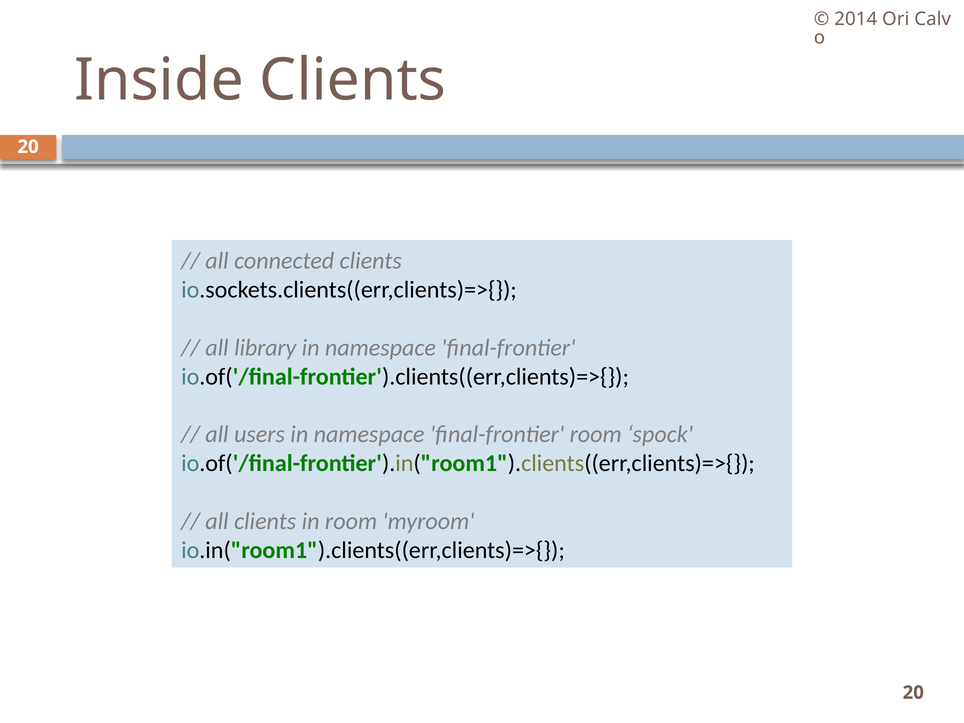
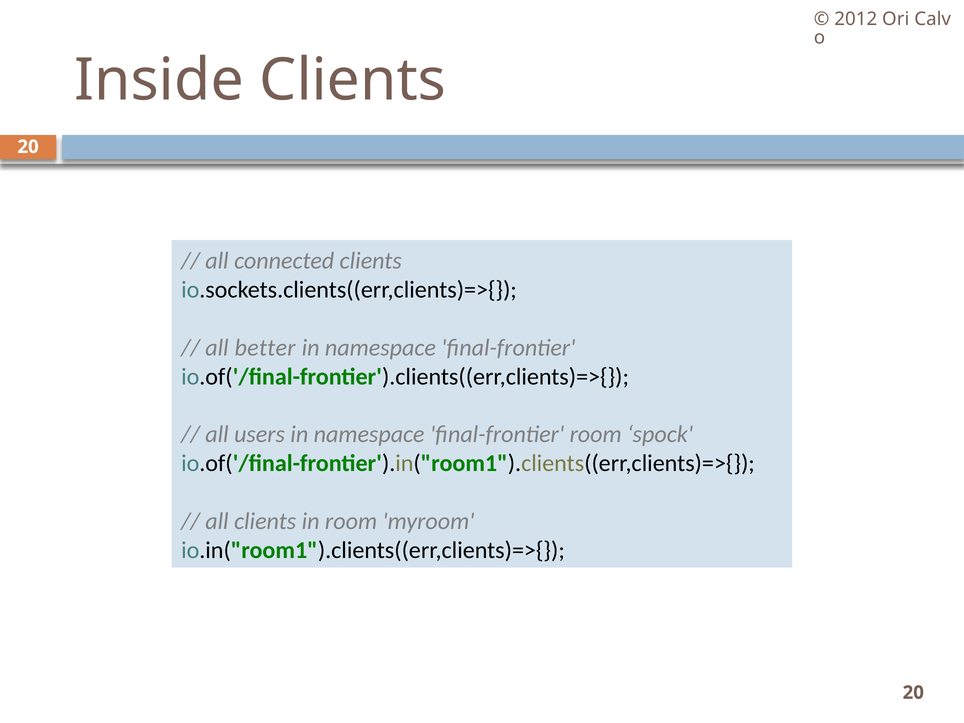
2014: 2014 -> 2012 (856, 19)
library: library -> better (265, 348)
